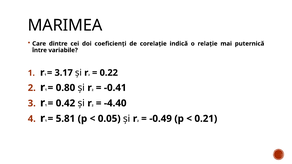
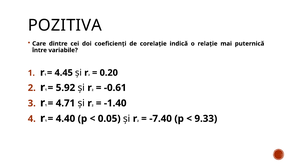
MARIMEA: MARIMEA -> POZITIVA (65, 25)
3.17: 3.17 -> 4.45 (64, 73)
0.22: 0.22 -> 0.20 (109, 73)
0.80: 0.80 -> 5.92 (65, 88)
-0.41: -0.41 -> -0.61 (115, 88)
0.42: 0.42 -> 4.71 (65, 103)
-4.40: -4.40 -> -1.40 (115, 103)
5.81: 5.81 -> 4.40 (65, 119)
-0.49: -0.49 -> -7.40 (161, 119)
0.21: 0.21 -> 9.33 (206, 119)
